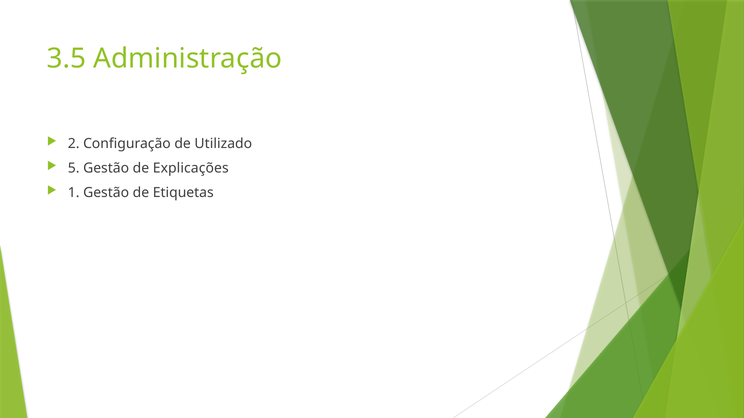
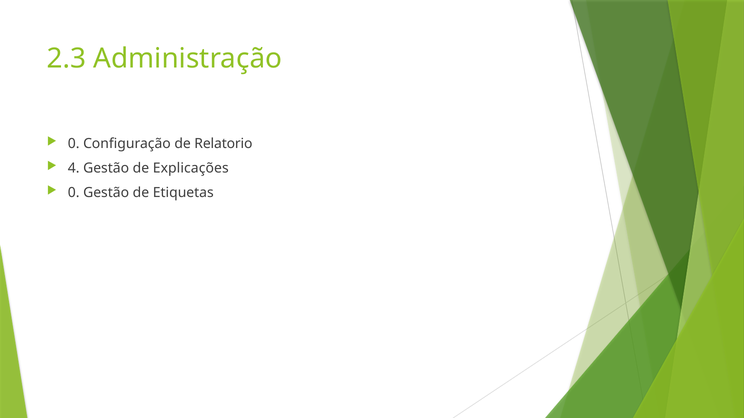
3.5: 3.5 -> 2.3 (67, 59)
2: 2 -> 0 (74, 144)
Utilizado: Utilizado -> Relatorio (223, 144)
5: 5 -> 4 (74, 168)
1: 1 -> 0 (74, 193)
